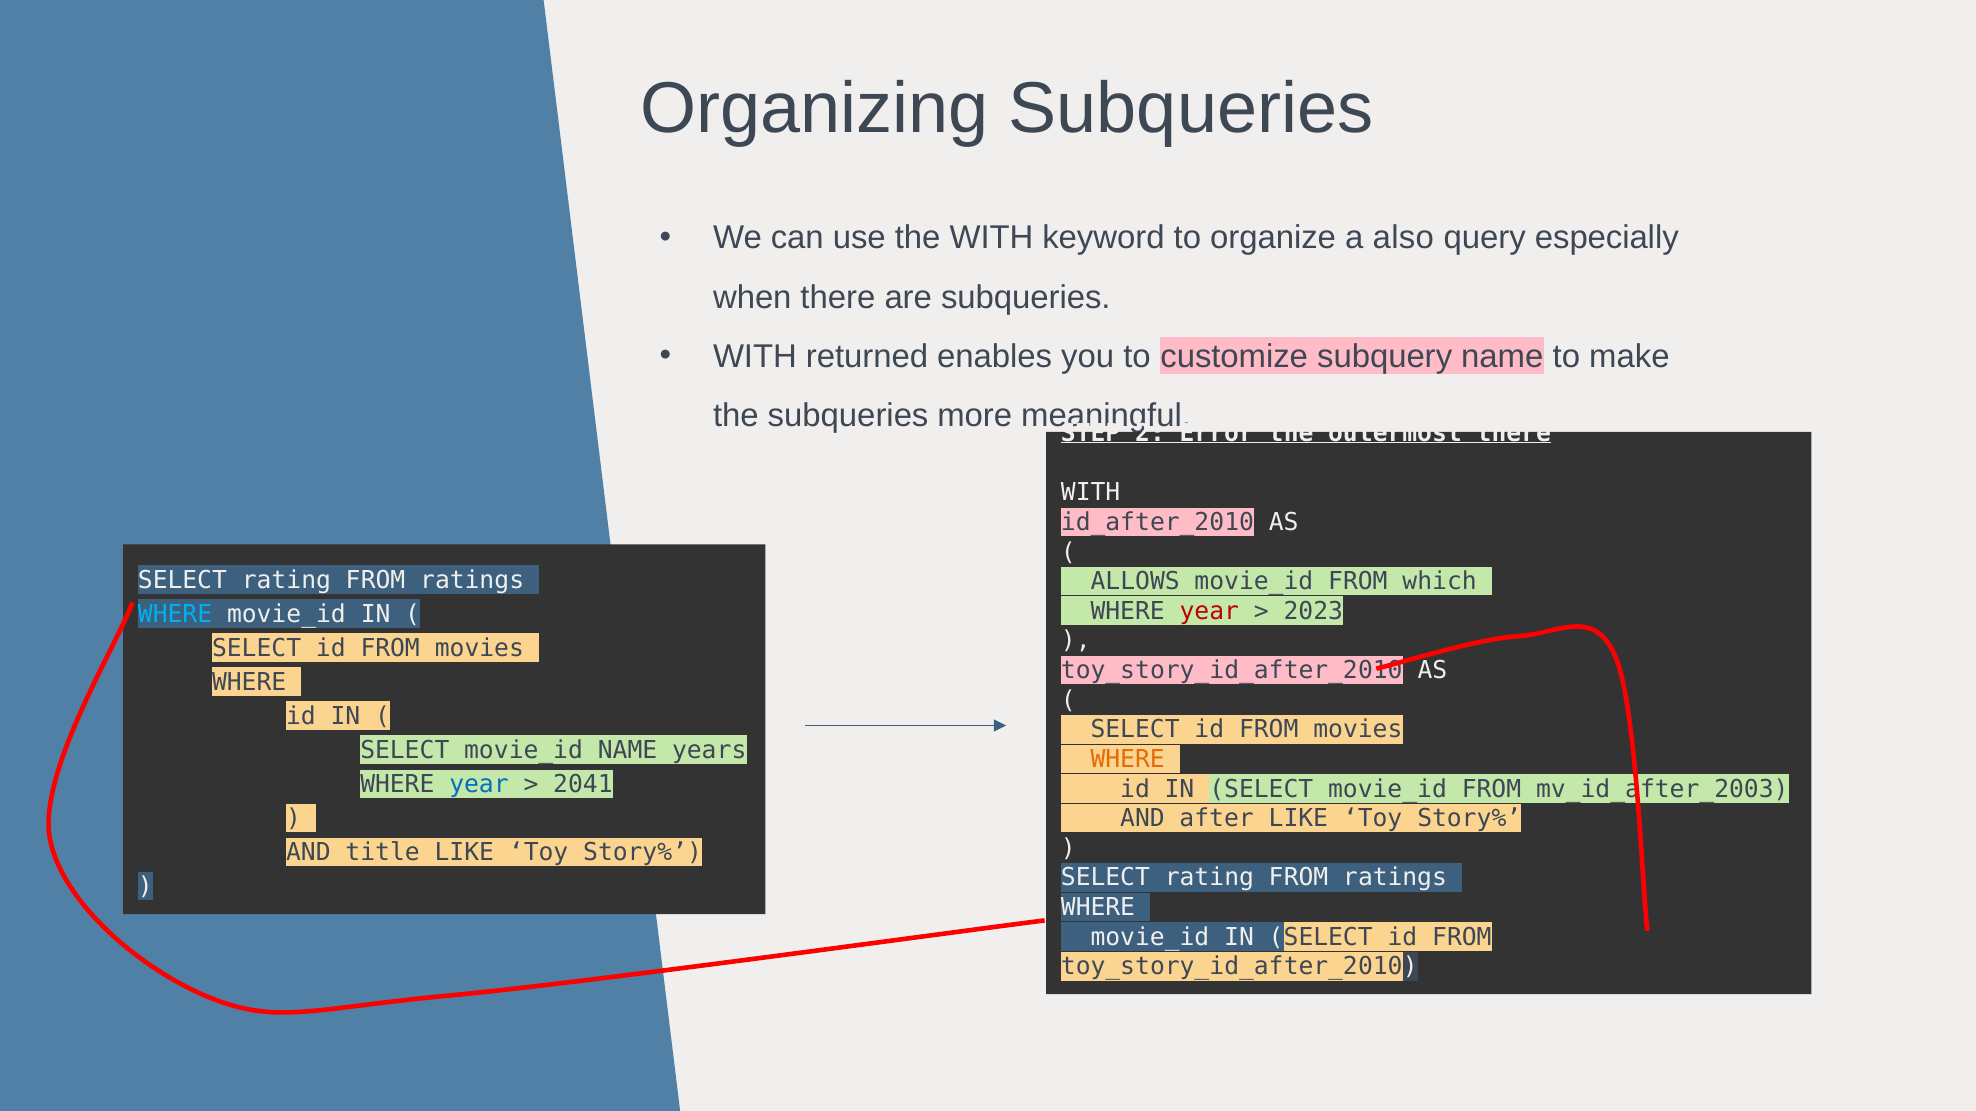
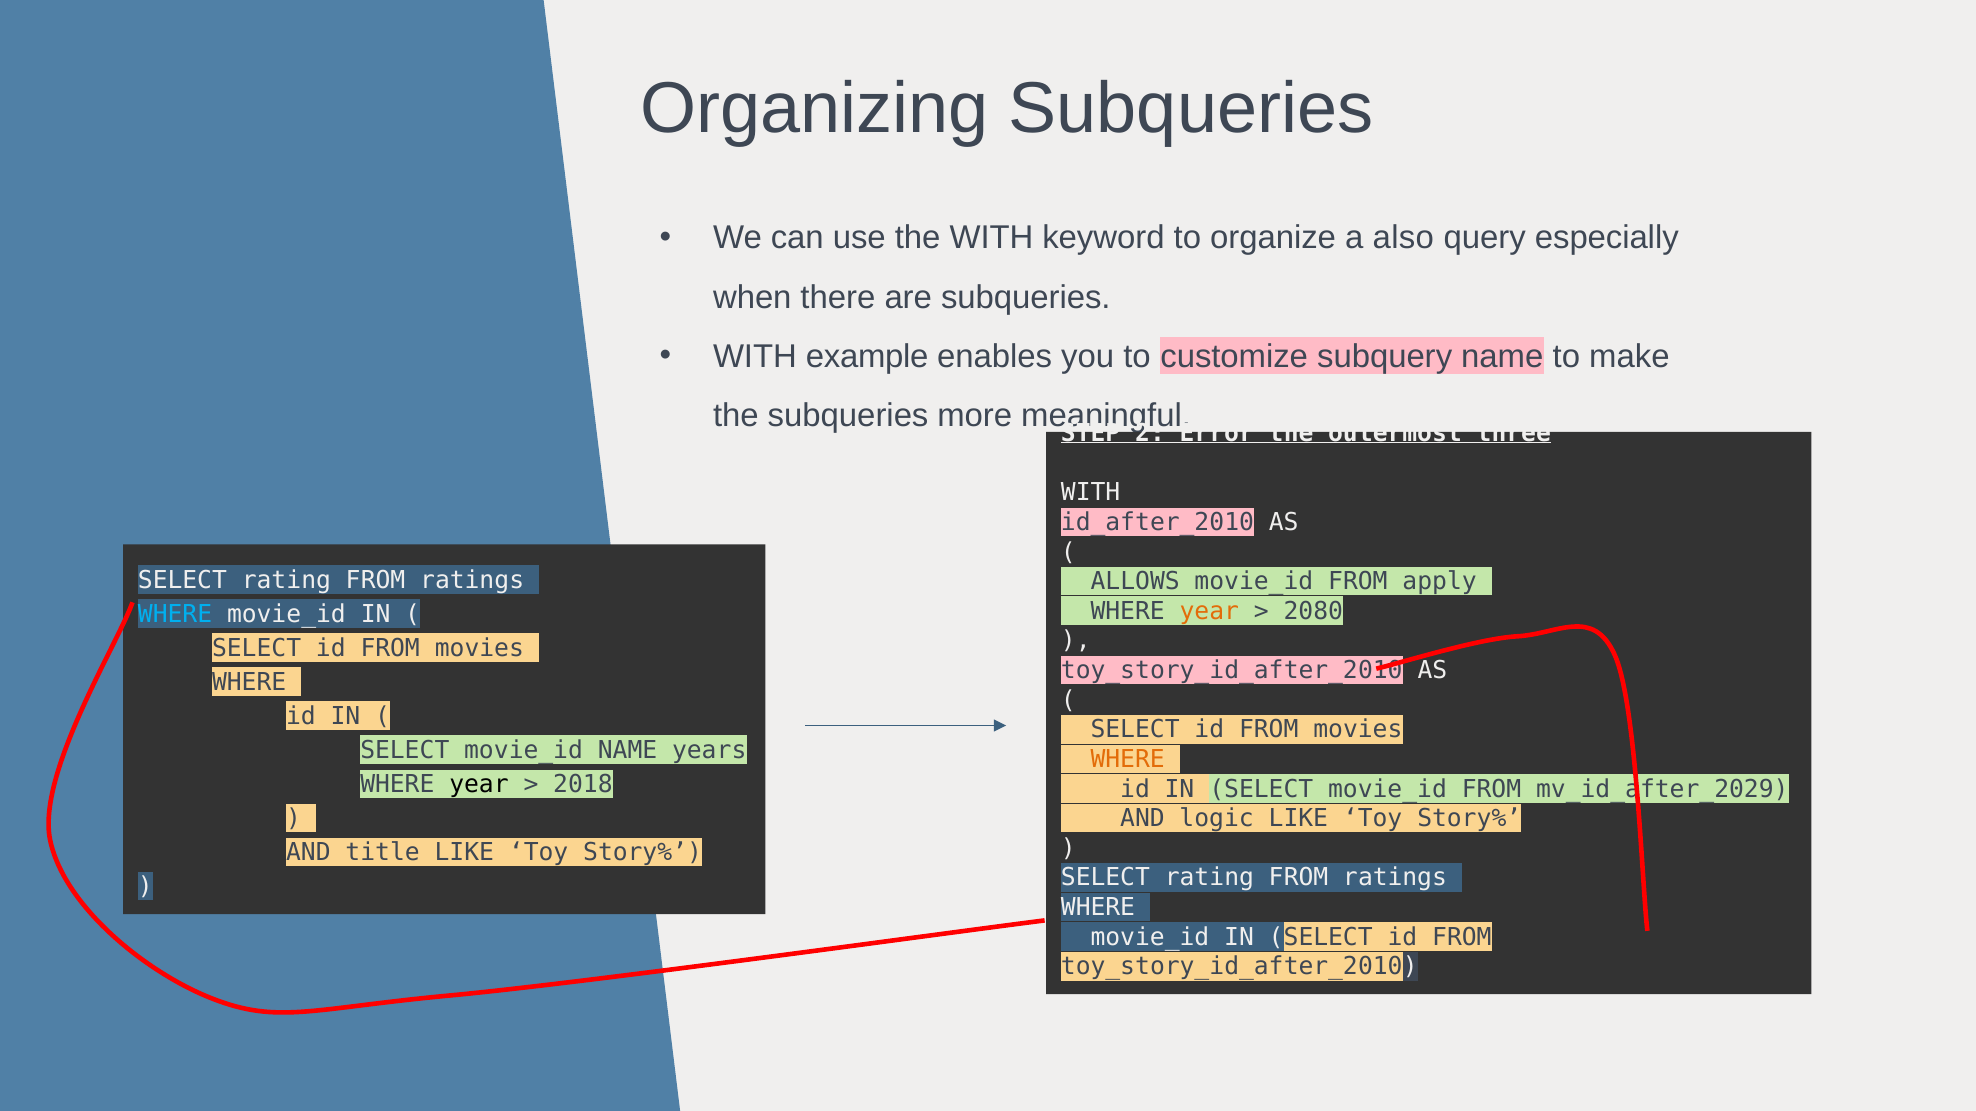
returned: returned -> example (867, 357)
outermost there: there -> three (1514, 434)
which: which -> apply (1440, 582)
year colour: red -> orange (1209, 611)
2023: 2023 -> 2080 (1313, 611)
year colour: blue -> black (479, 785)
2041: 2041 -> 2018 (583, 785)
mv_id_after_2003: mv_id_after_2003 -> mv_id_after_2029 (1662, 789)
after: after -> logic (1217, 819)
